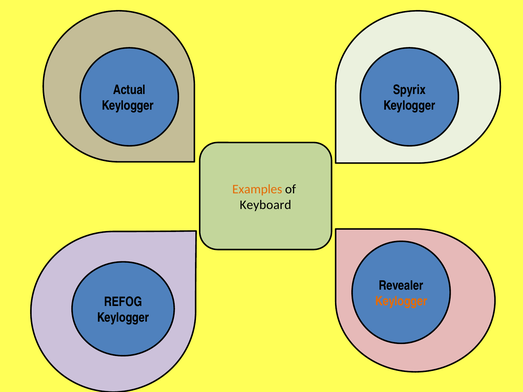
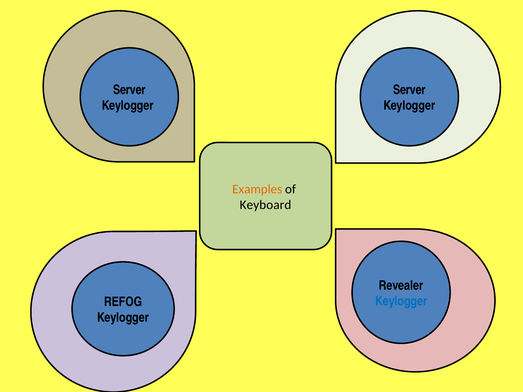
Actual: Actual -> Server (129, 90)
Spyrix: Spyrix -> Server (409, 90)
Keylogger colour: orange -> blue (401, 301)
